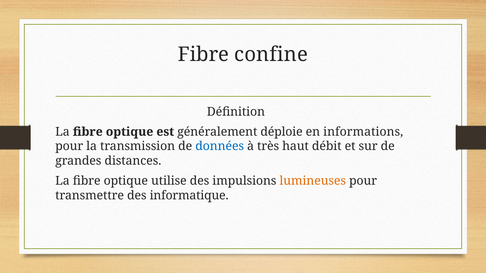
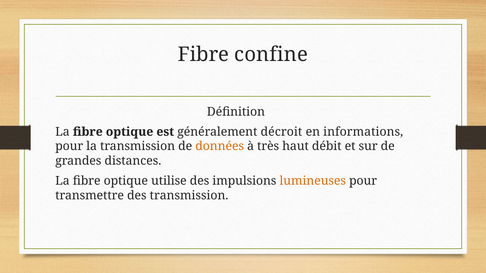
déploie: déploie -> décroit (281, 132)
données colour: blue -> orange (220, 147)
des informatique: informatique -> transmission (189, 196)
